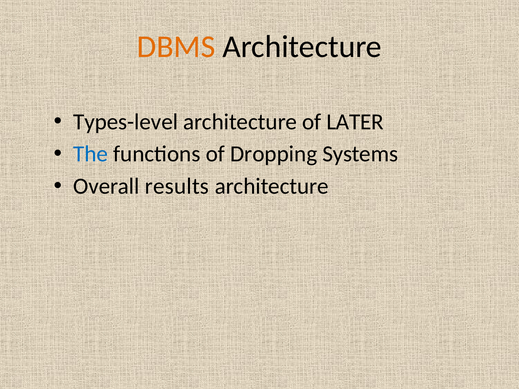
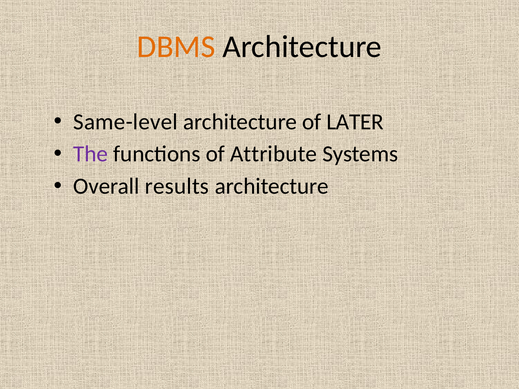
Types-level: Types-level -> Same-level (126, 122)
The colour: blue -> purple (91, 154)
Dropping: Dropping -> Attribute (274, 154)
